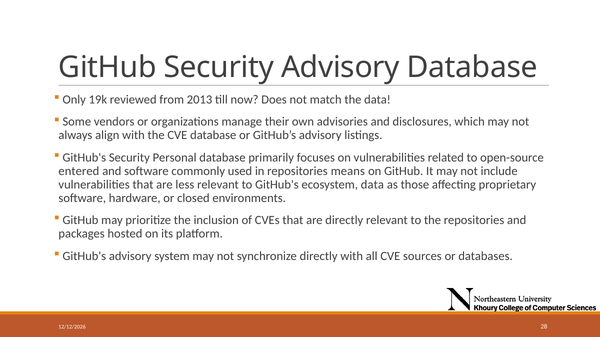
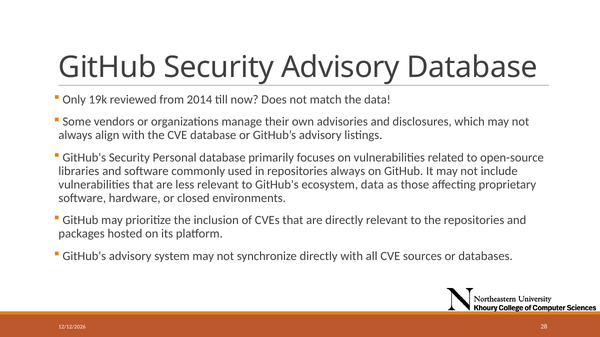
2013: 2013 -> 2014 (200, 100)
entered: entered -> libraries (79, 171)
repositories means: means -> always (348, 171)
